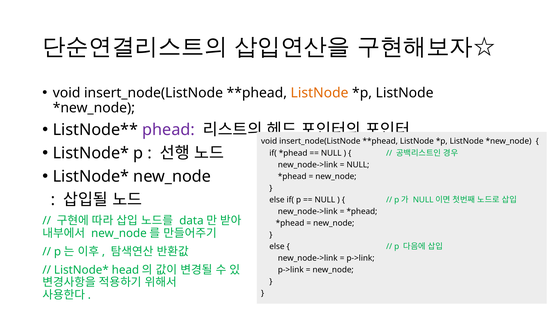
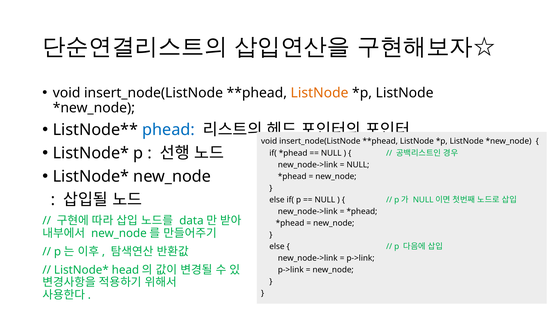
phead colour: purple -> blue (169, 130)
